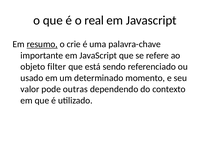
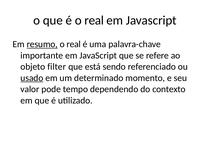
crie: crie -> real (74, 44)
usado underline: none -> present (32, 78)
outras: outras -> tempo (75, 89)
